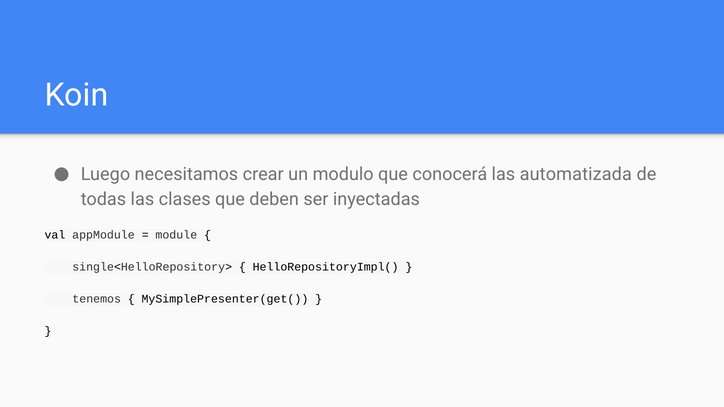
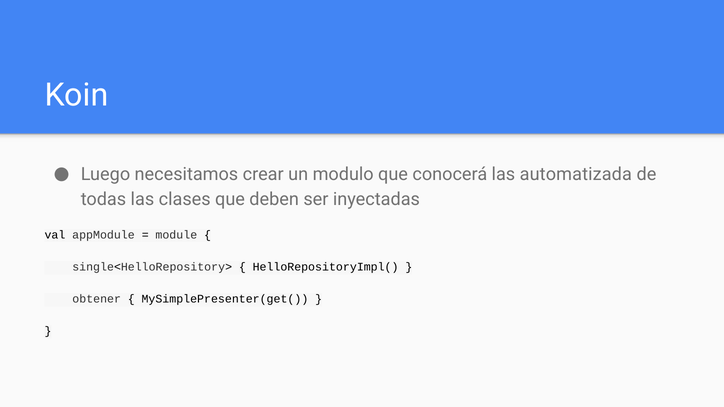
tenemos: tenemos -> obtener (97, 299)
